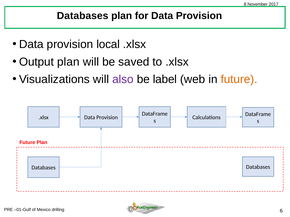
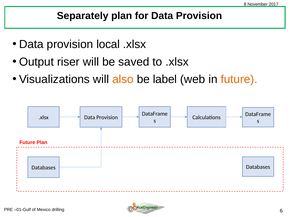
Databases: Databases -> Separately (83, 16)
Output plan: plan -> riser (68, 62)
also colour: purple -> orange (123, 80)
